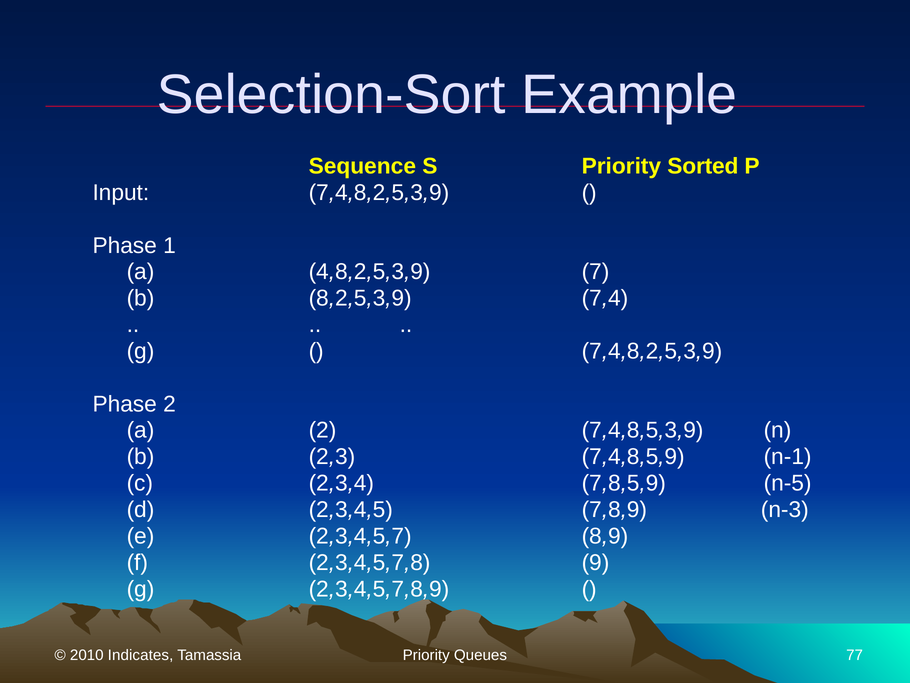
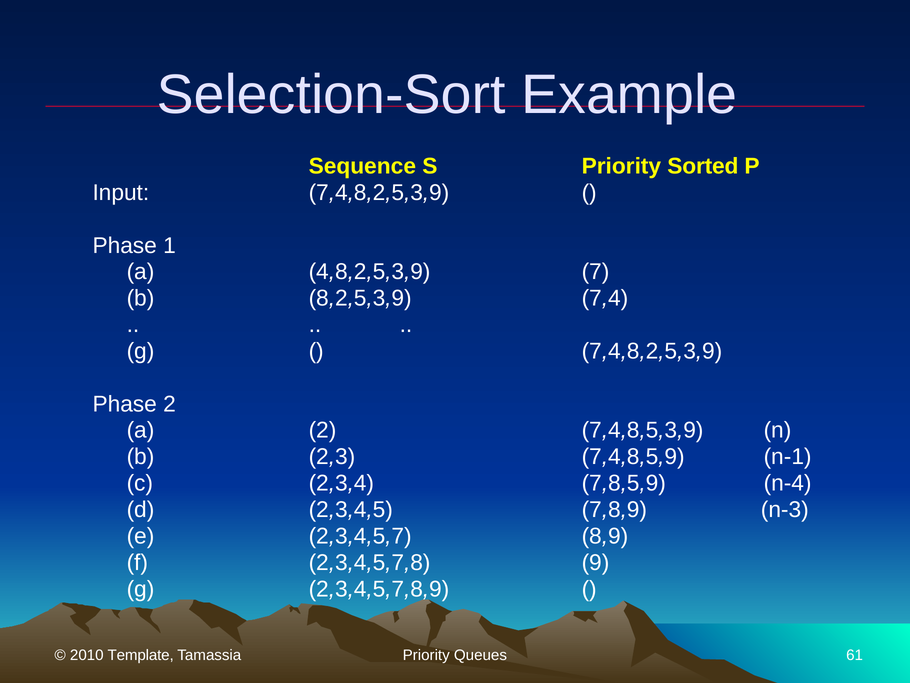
n-5: n-5 -> n-4 (788, 483)
Indicates: Indicates -> Template (141, 655)
77: 77 -> 61 (855, 655)
